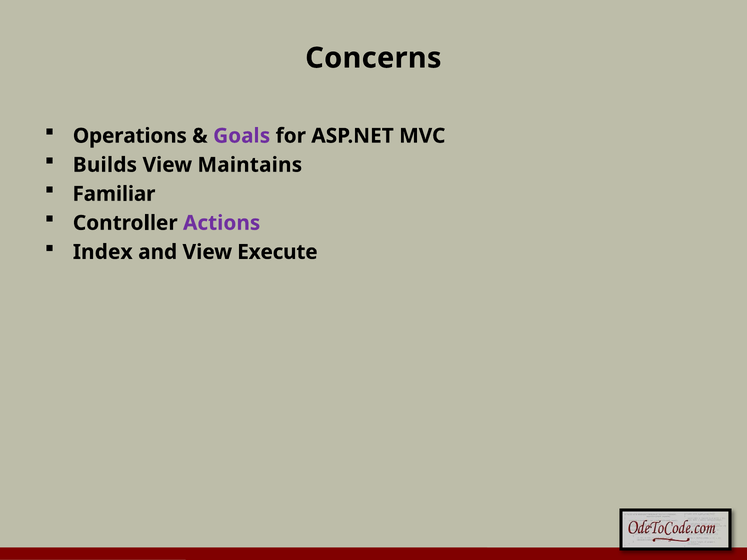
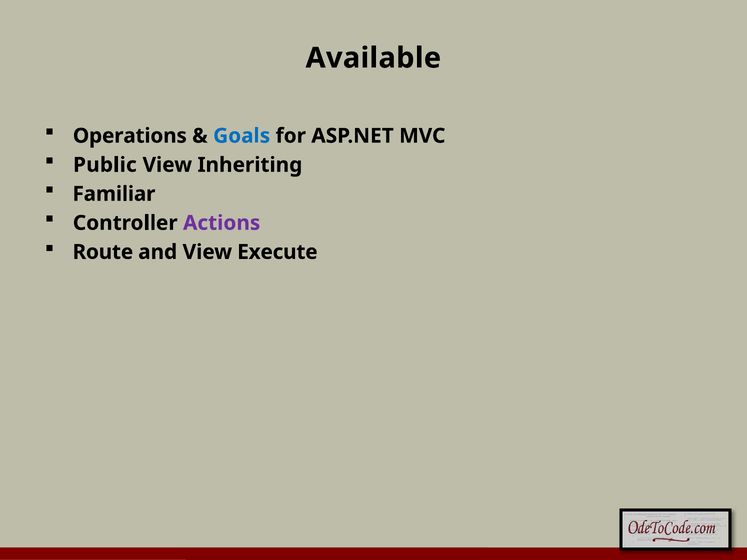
Concerns: Concerns -> Available (373, 58)
Goals colour: purple -> blue (242, 136)
Builds: Builds -> Public (105, 165)
Maintains: Maintains -> Inheriting (250, 165)
Index: Index -> Route (103, 252)
